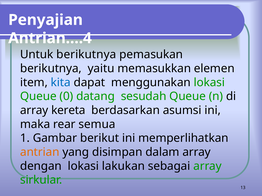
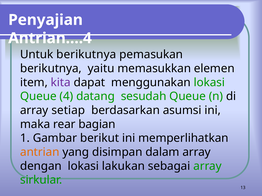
kita colour: blue -> purple (61, 83)
0: 0 -> 4 (66, 97)
kereta: kereta -> setiap (68, 111)
semua: semua -> bagian (97, 125)
